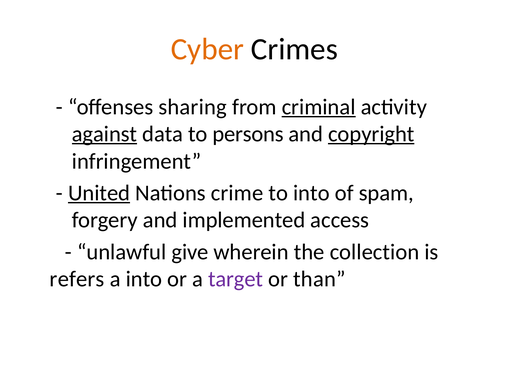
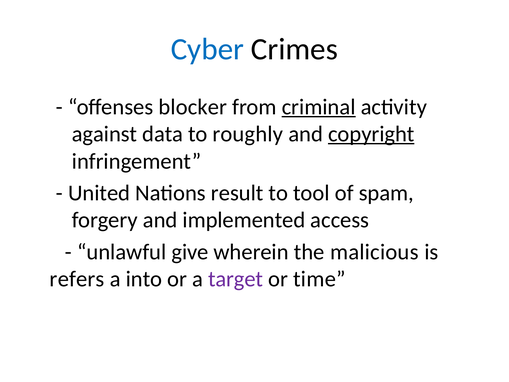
Cyber colour: orange -> blue (207, 49)
sharing: sharing -> blocker (193, 107)
against underline: present -> none (105, 134)
persons: persons -> roughly (248, 134)
United underline: present -> none (99, 193)
crime: crime -> result (237, 193)
to into: into -> tool (311, 193)
collection: collection -> malicious (374, 252)
than: than -> time (319, 279)
